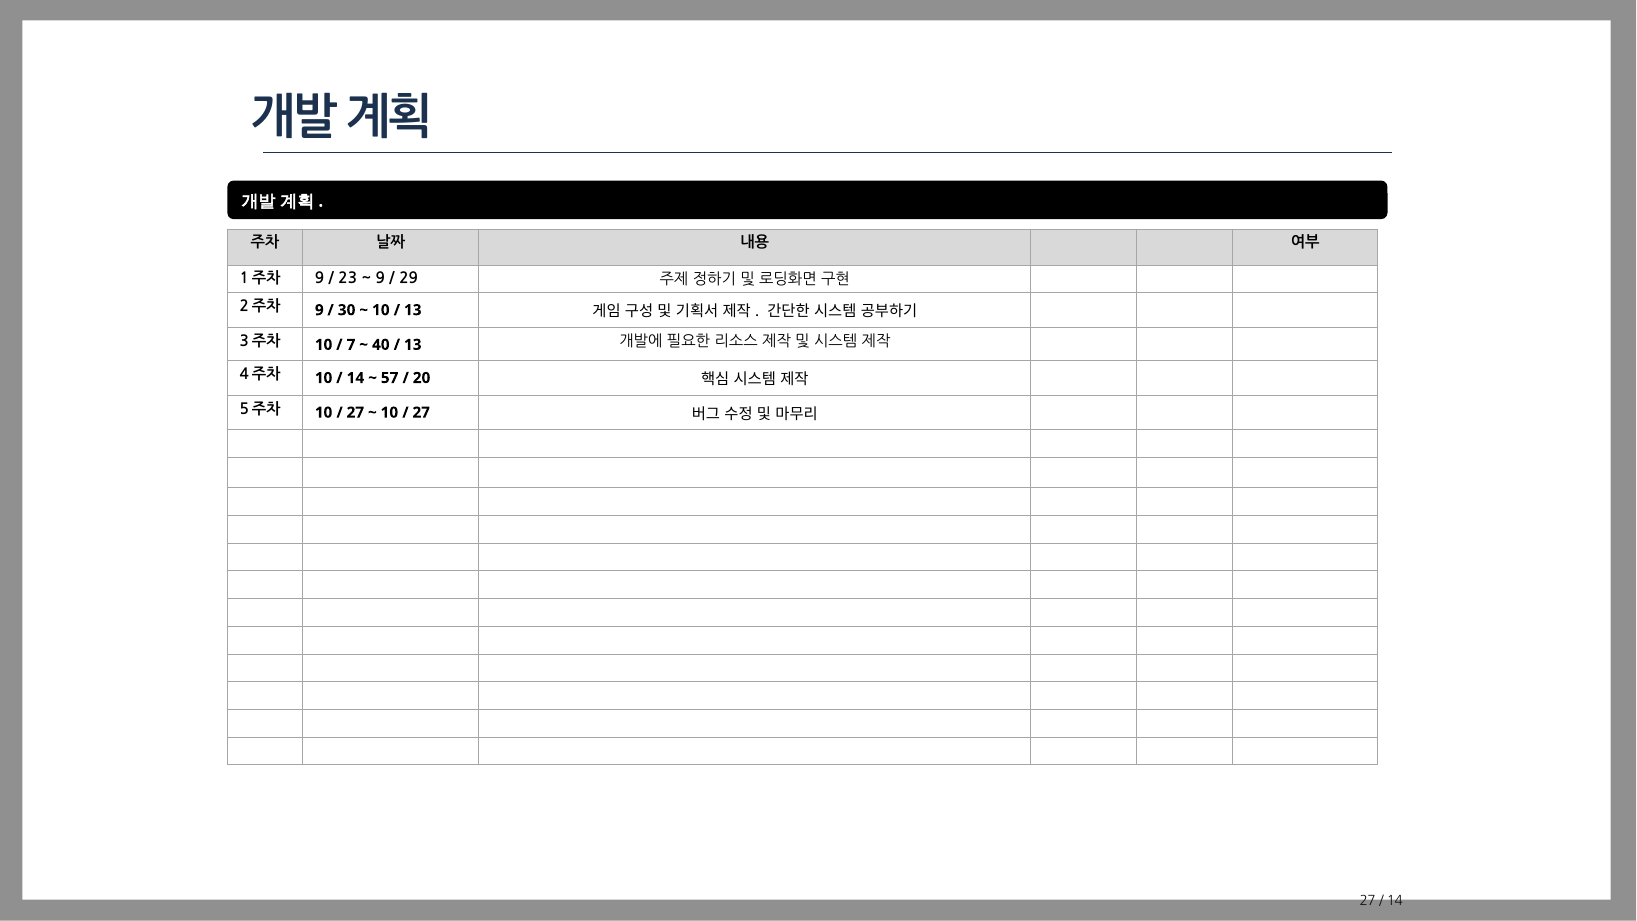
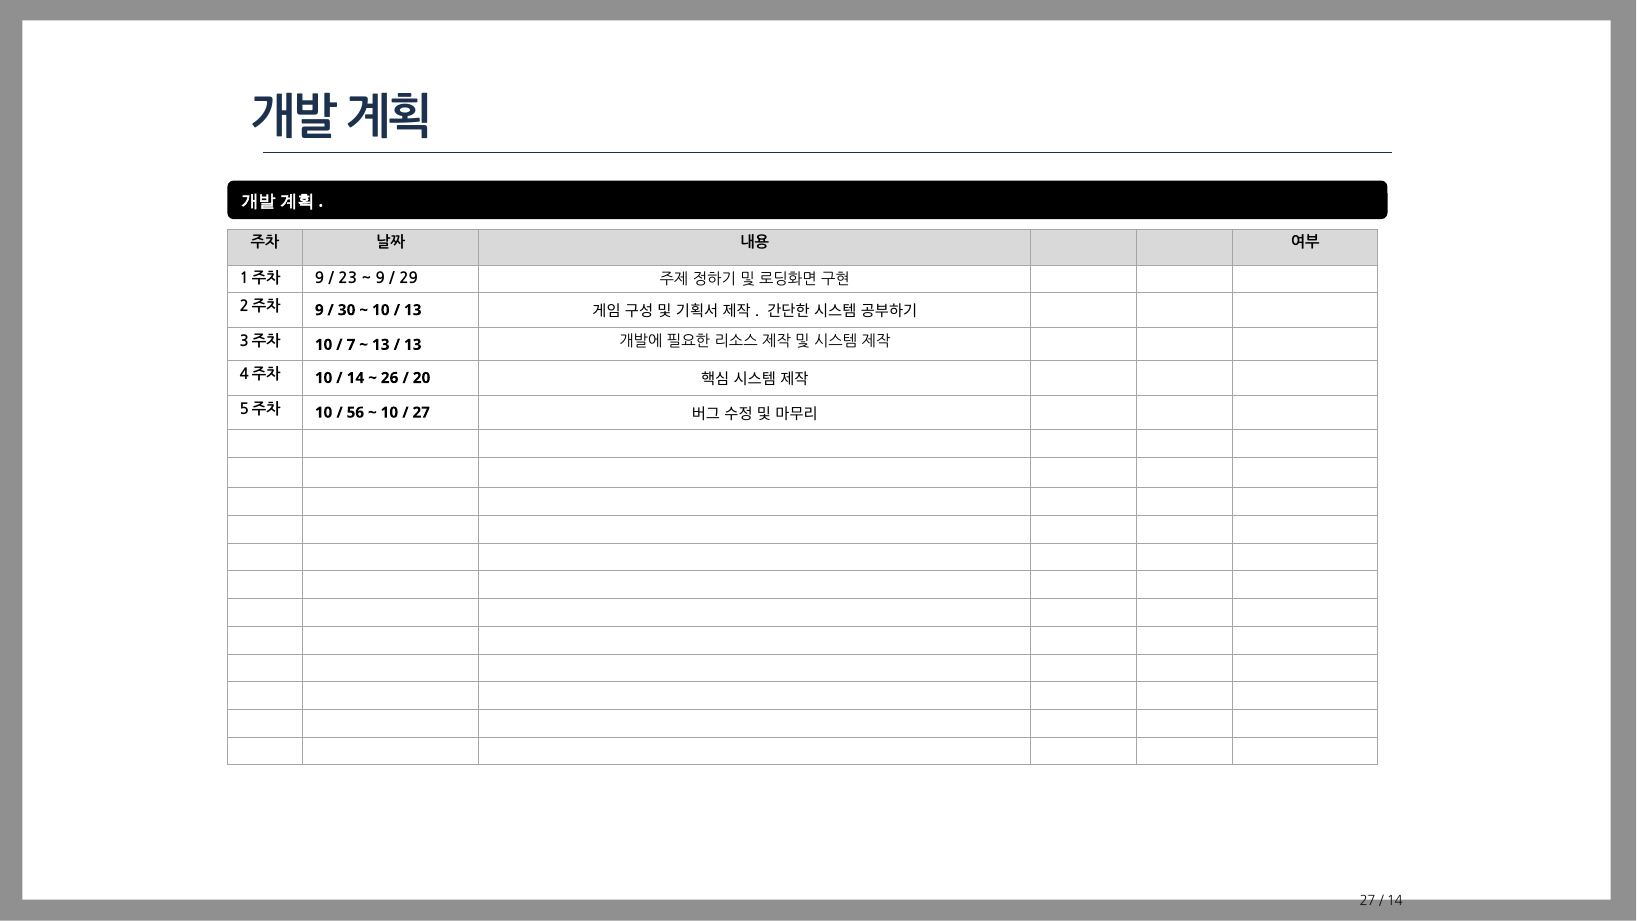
40: 40 -> 13 (381, 345)
57: 57 -> 26 (390, 378)
27: 27 -> 56 (355, 412)
